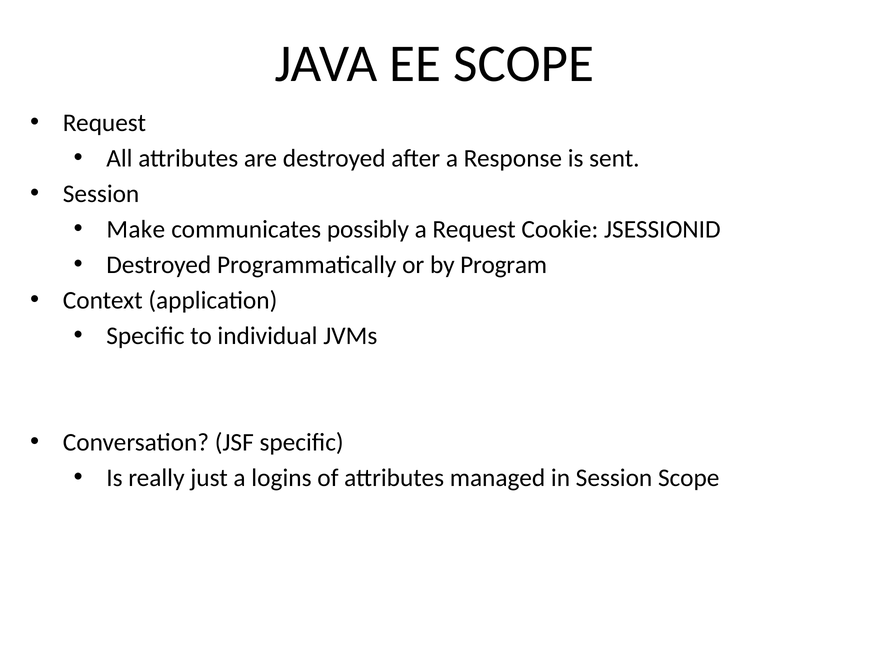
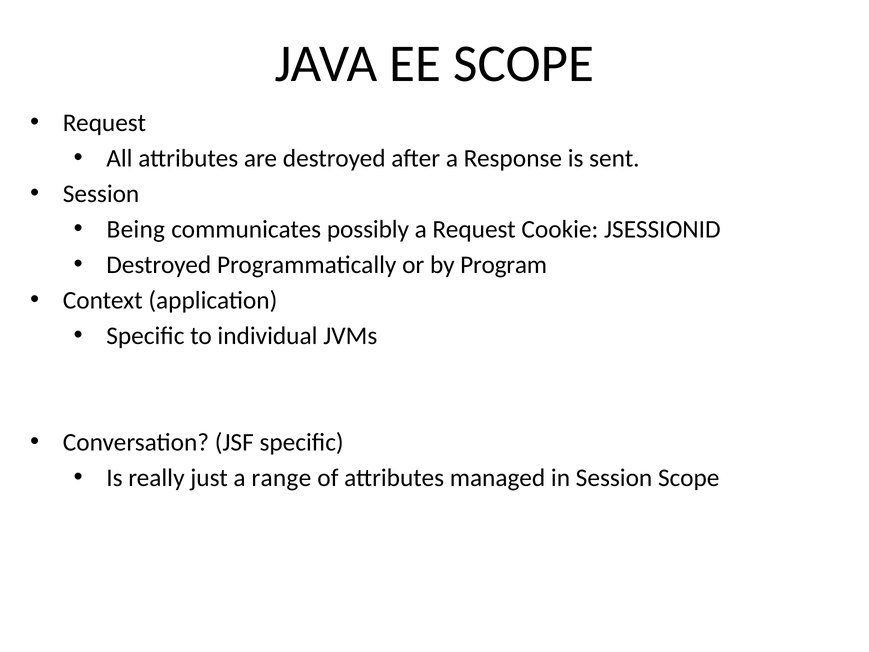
Make: Make -> Being (136, 229)
logins: logins -> range (281, 477)
